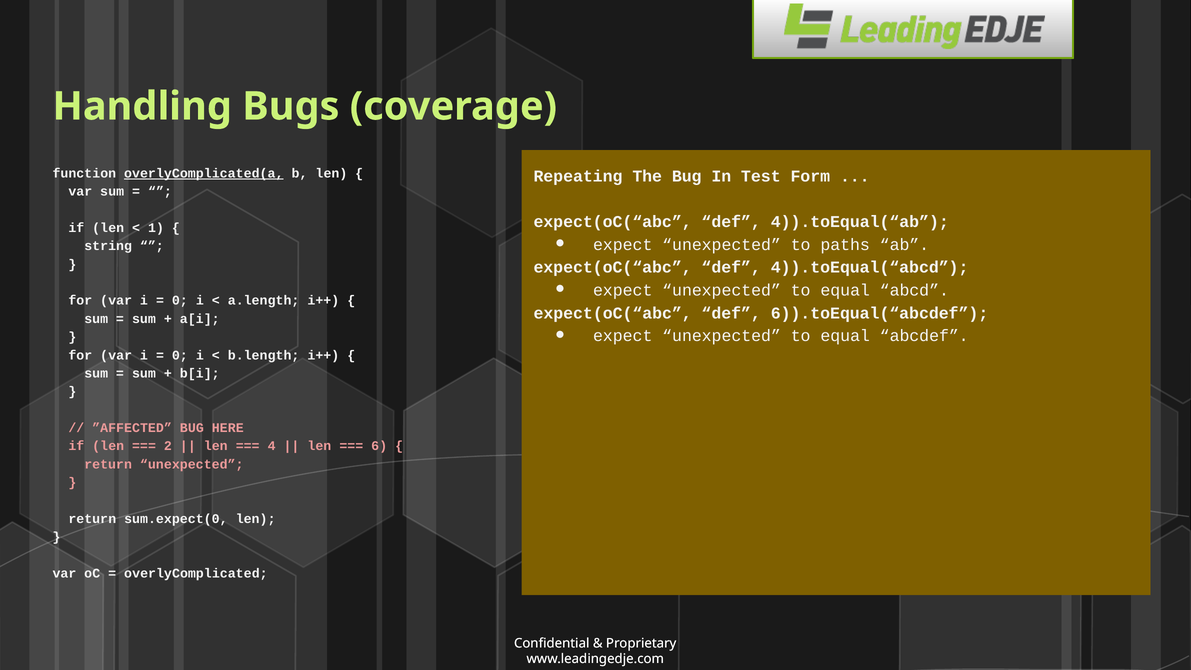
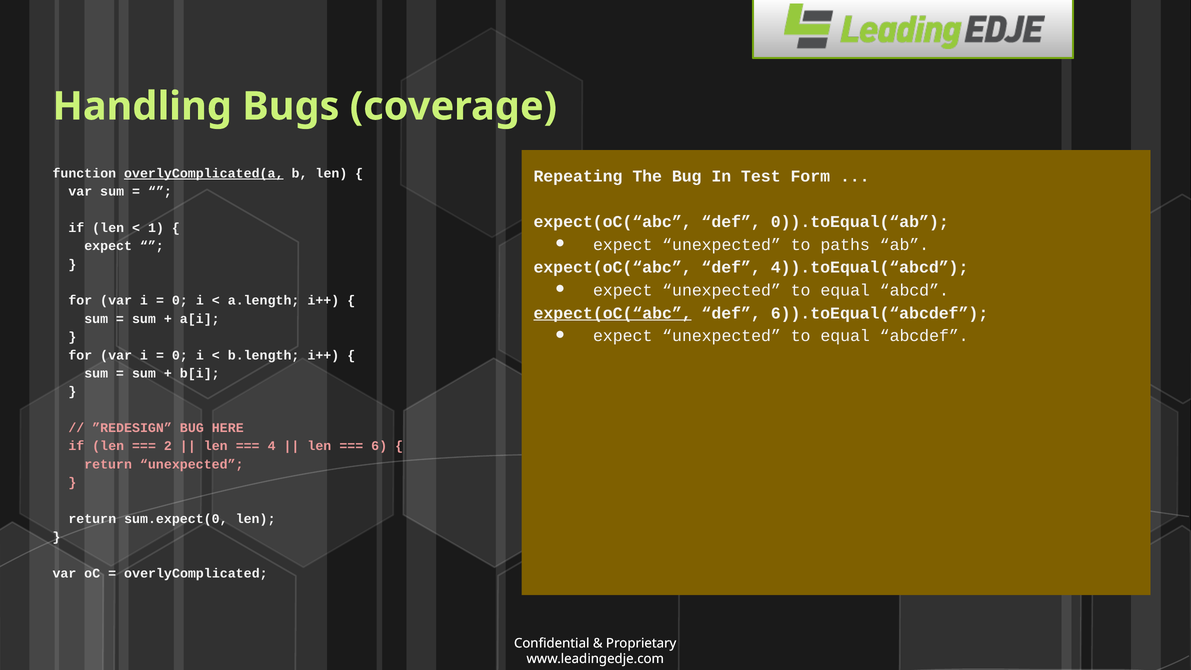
4)).toEqual(“ab: 4)).toEqual(“ab -> 0)).toEqual(“ab (860, 222)
string: string -> expect (108, 246)
expect(oC(“abc underline: none -> present (613, 313)
”AFFECTED: ”AFFECTED -> ”REDESIGN (132, 428)
